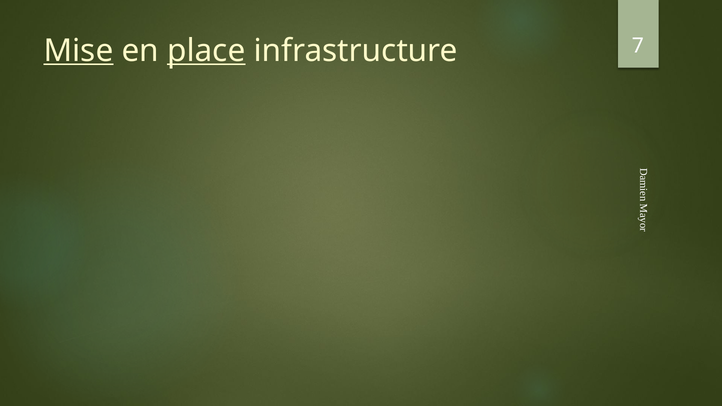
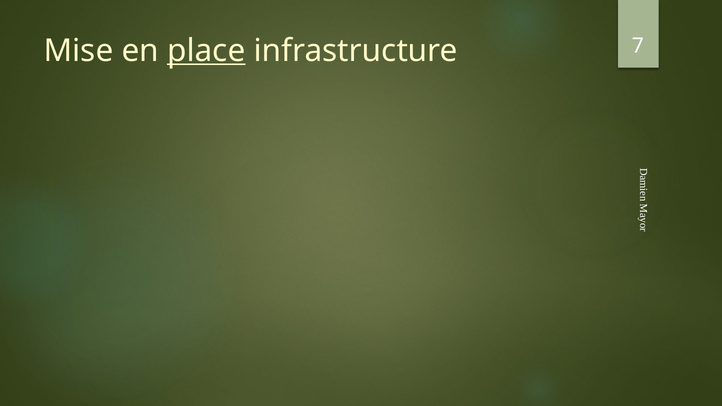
Mise underline: present -> none (79, 51)
